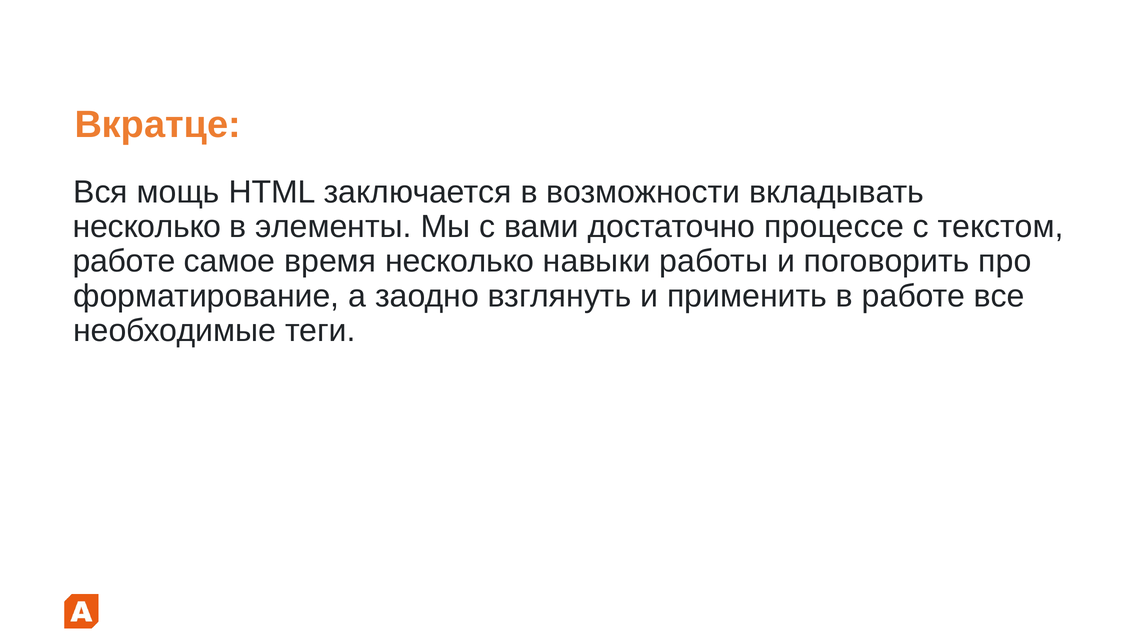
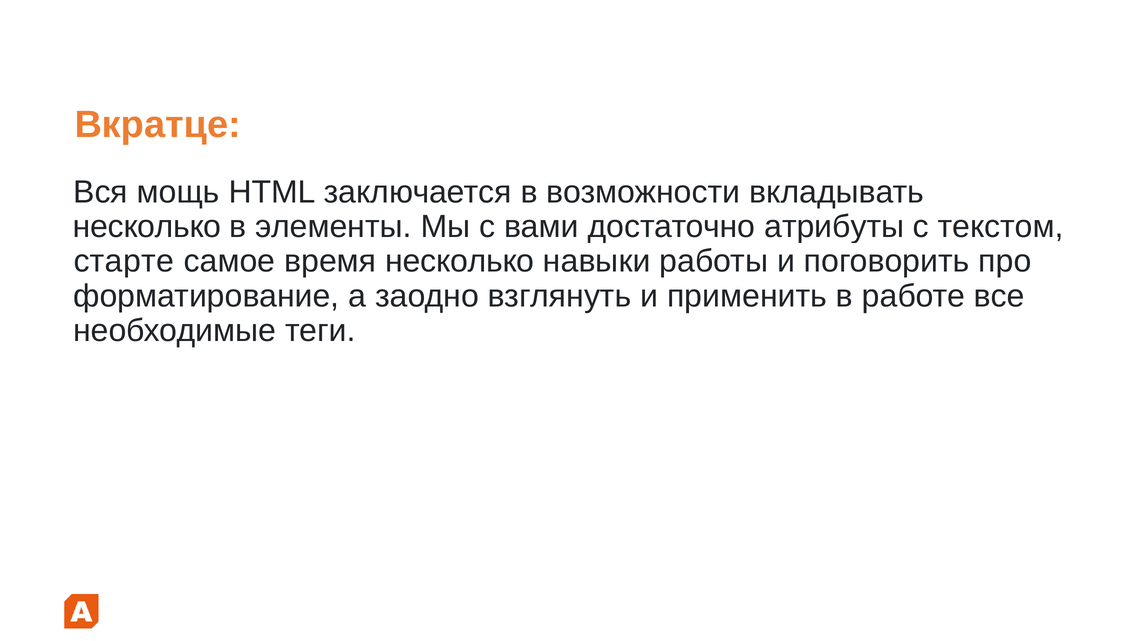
процессе: процессе -> атрибуты (834, 227)
работе: работе -> старте (124, 261)
